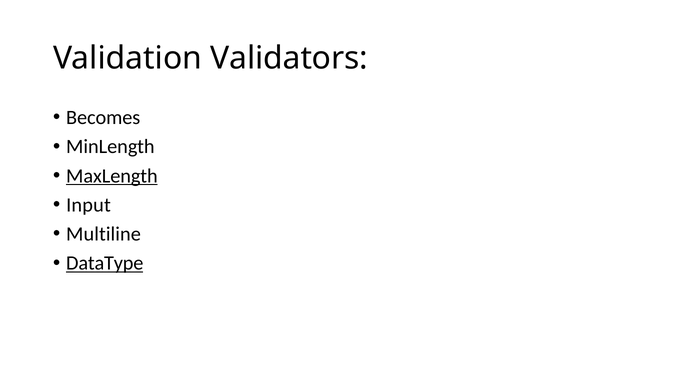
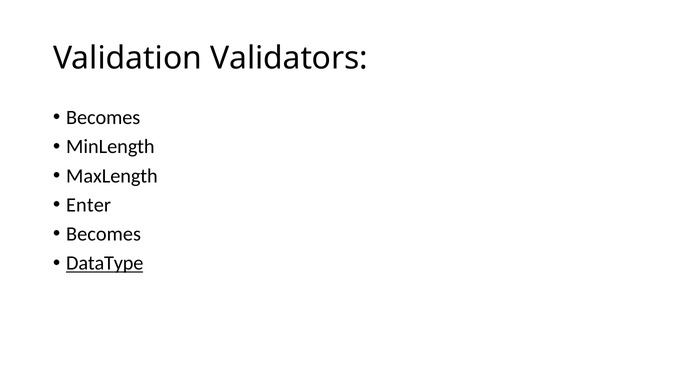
MaxLength underline: present -> none (112, 176)
Input: Input -> Enter (89, 205)
Multiline: Multiline -> Becomes (104, 234)
